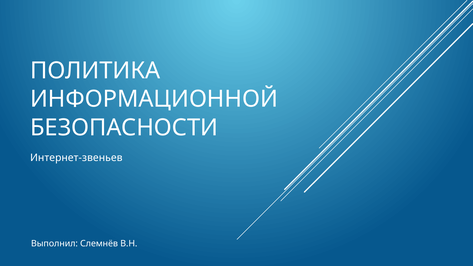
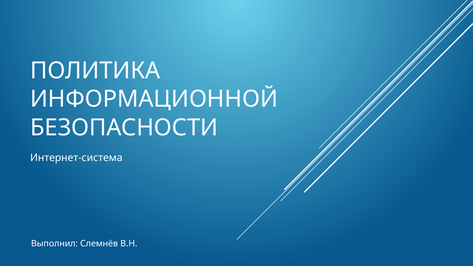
Интернет-звеньев: Интернет-звеньев -> Интернет-система (76, 158)
